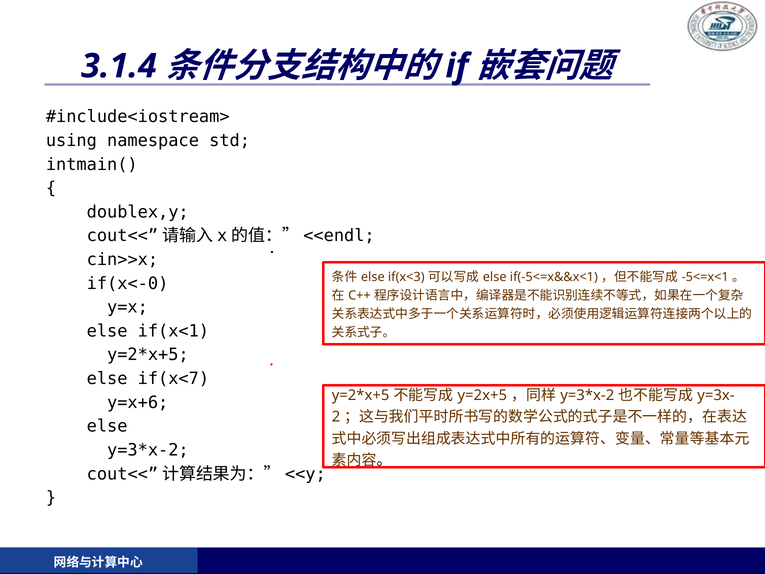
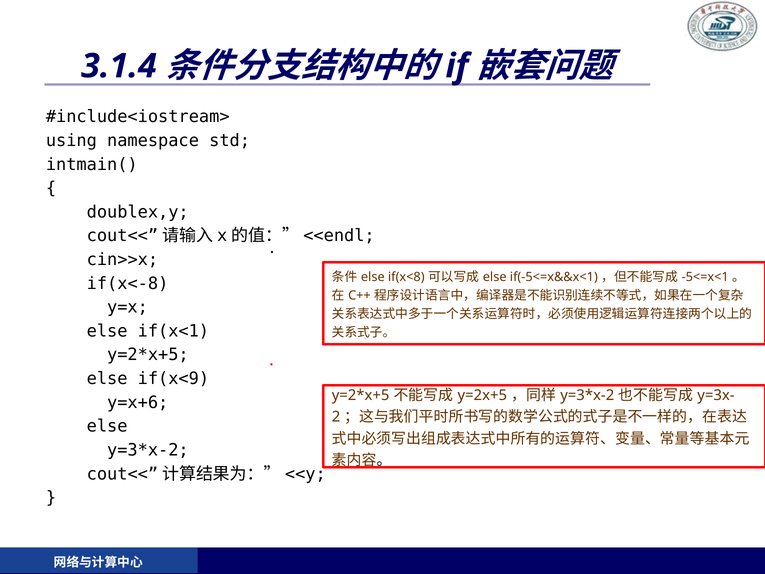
if(x<3: if(x<3 -> if(x<8 (406, 277)
if(x<-0: if(x<-0 -> if(x<-8 (128, 283)
if(x<7: if(x<7 -> if(x<9 (173, 379)
